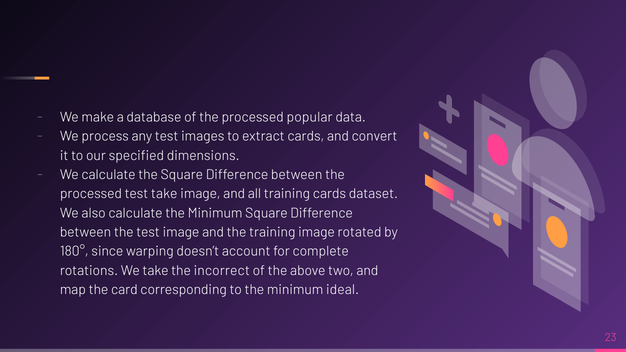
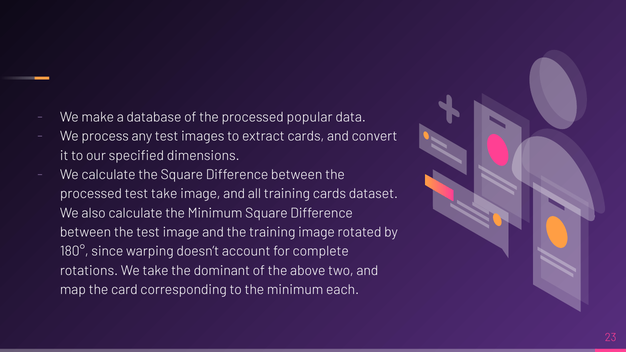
incorrect: incorrect -> dominant (222, 271)
ideal: ideal -> each (343, 290)
